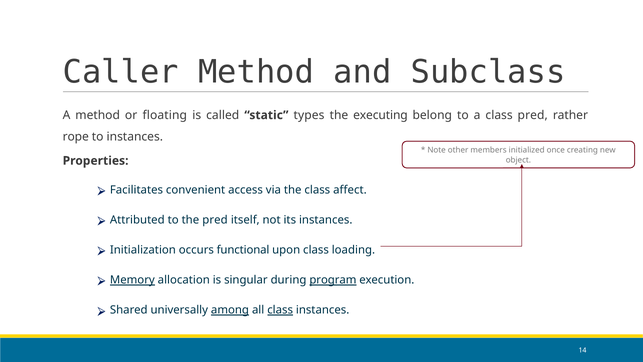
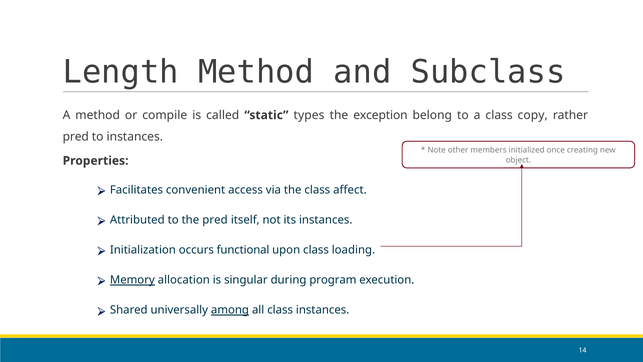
Caller: Caller -> Length (121, 72)
floating: floating -> compile (165, 115)
executing: executing -> exception (380, 115)
class pred: pred -> copy (533, 115)
rope: rope -> pred (76, 137)
program underline: present -> none (333, 280)
class underline: present -> none (280, 310)
